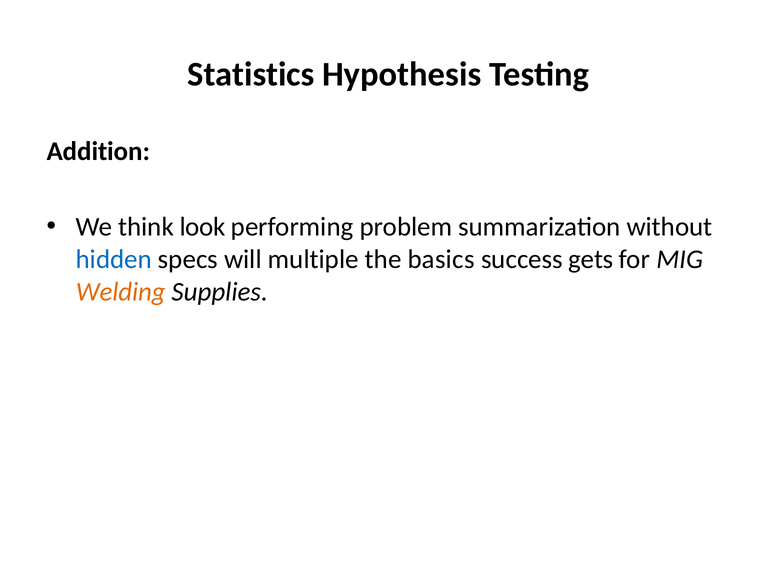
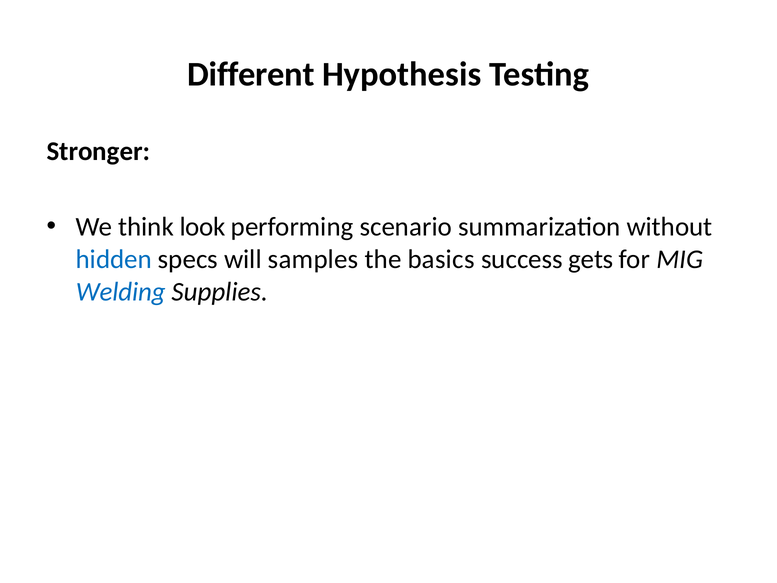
Statistics: Statistics -> Different (251, 74)
Addition: Addition -> Stronger (98, 151)
problem: problem -> scenario (406, 227)
multiple: multiple -> samples (313, 259)
Welding colour: orange -> blue (121, 292)
